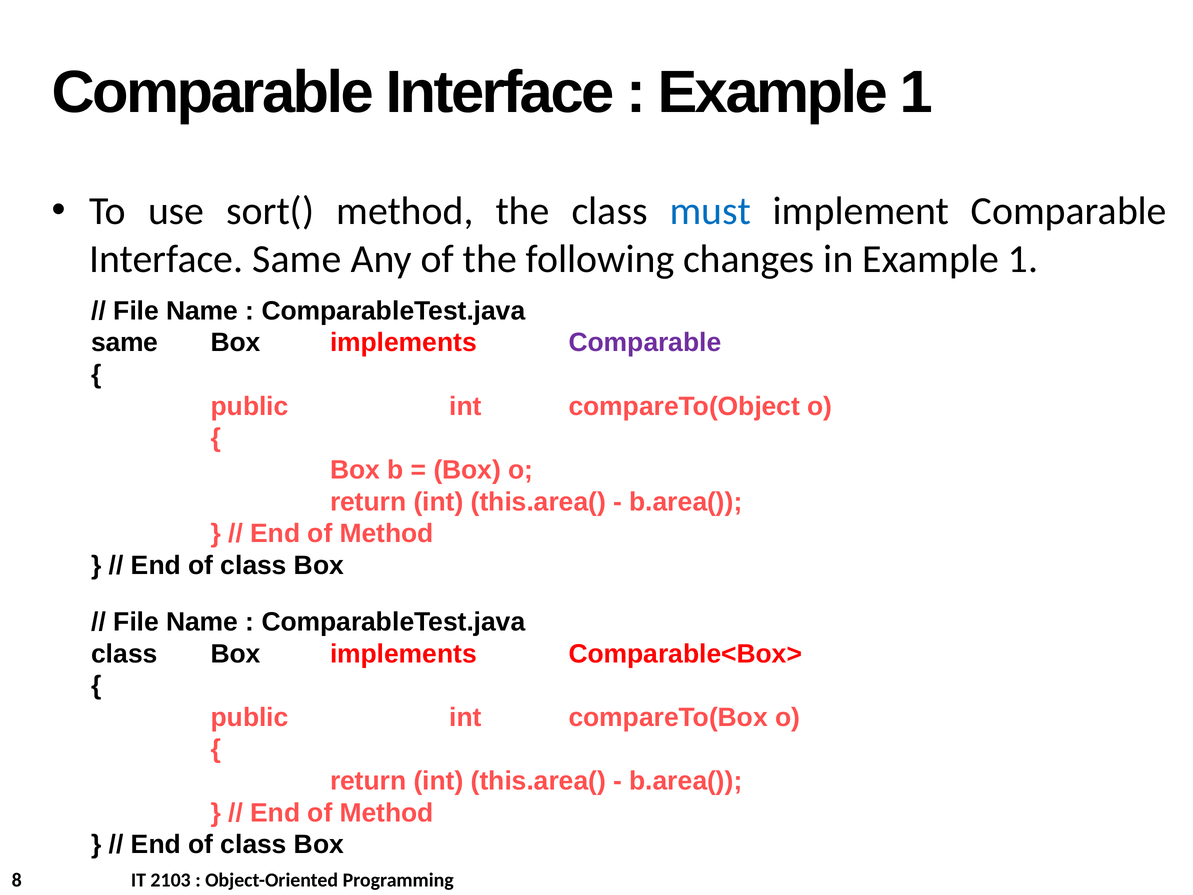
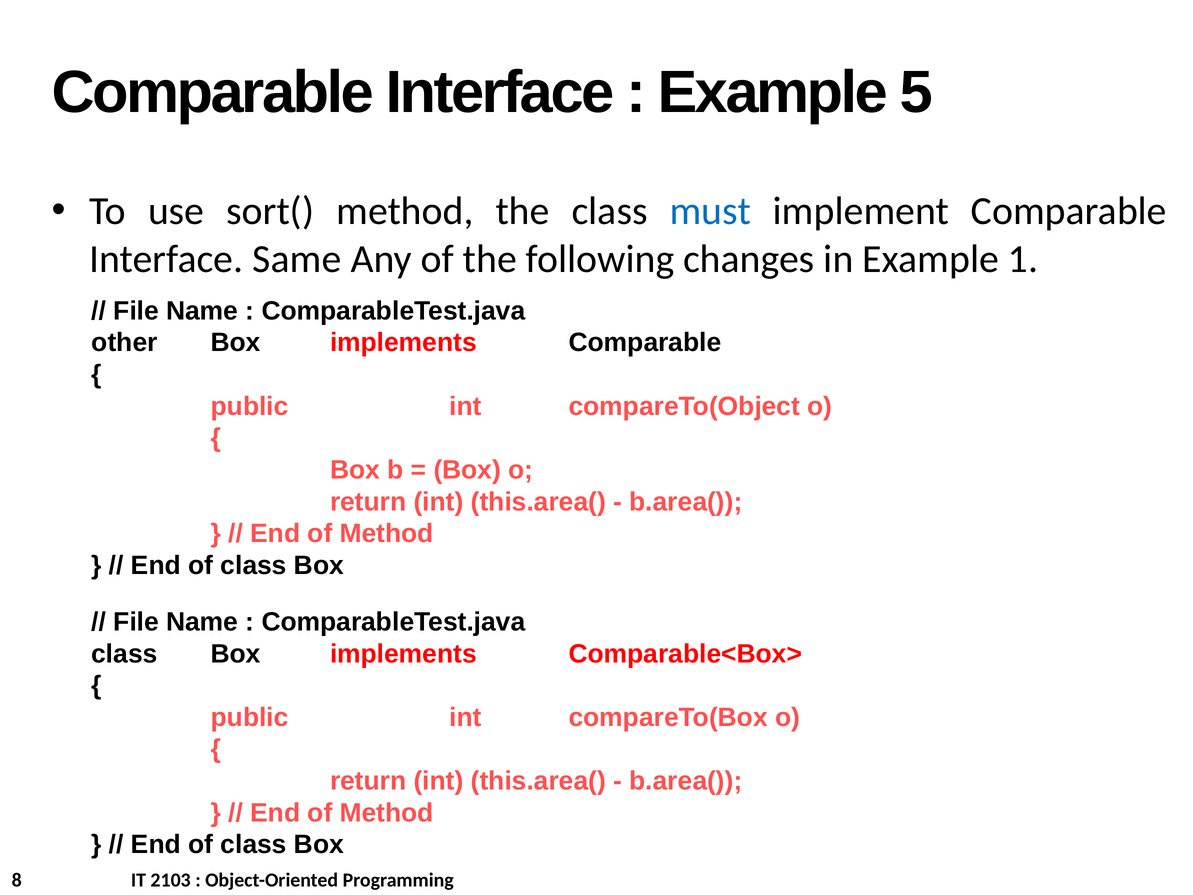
1: 1 -> 5 (916, 93)
same: same -> other (124, 343)
Comparable colour: purple -> black (645, 343)
